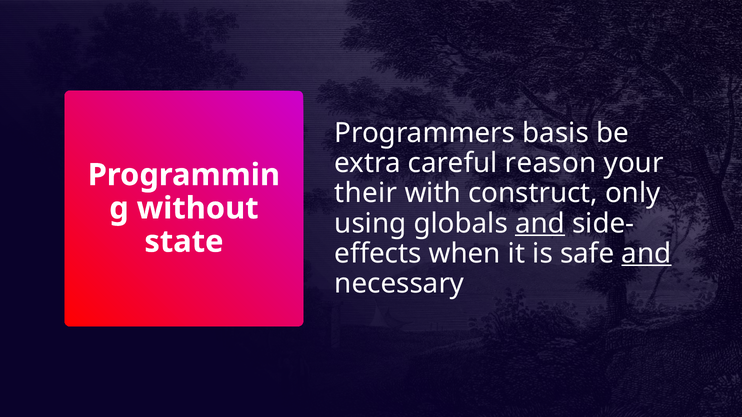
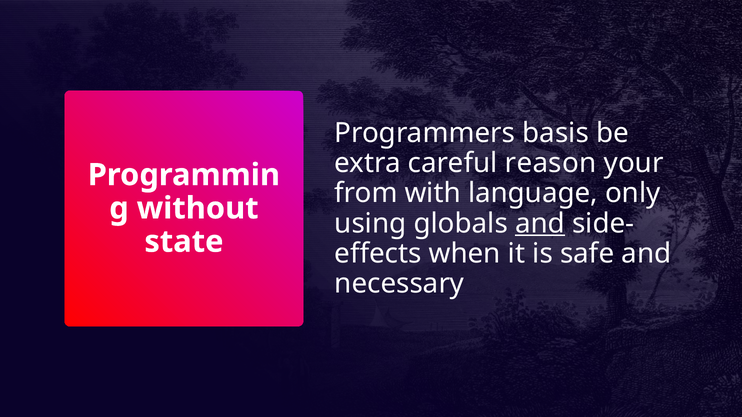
their: their -> from (366, 193)
construct: construct -> language (533, 193)
and underline: present -> none (646, 254)
